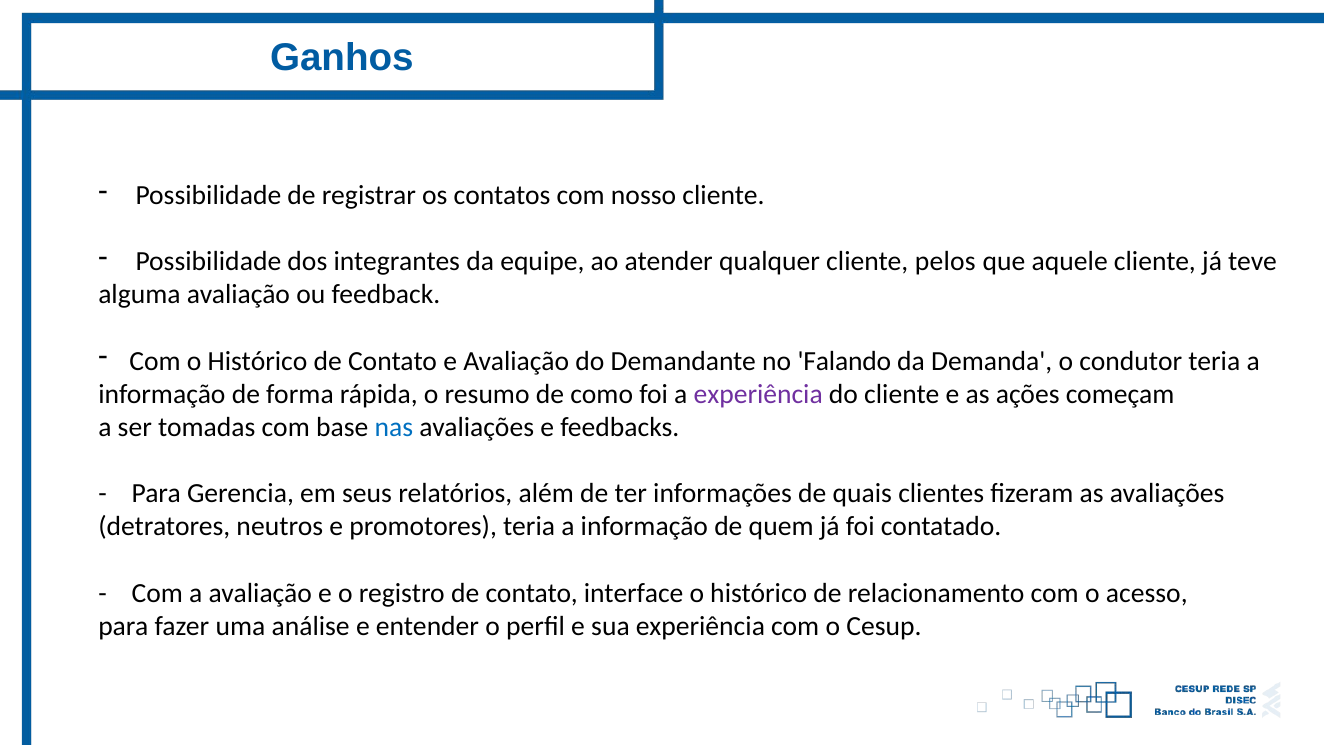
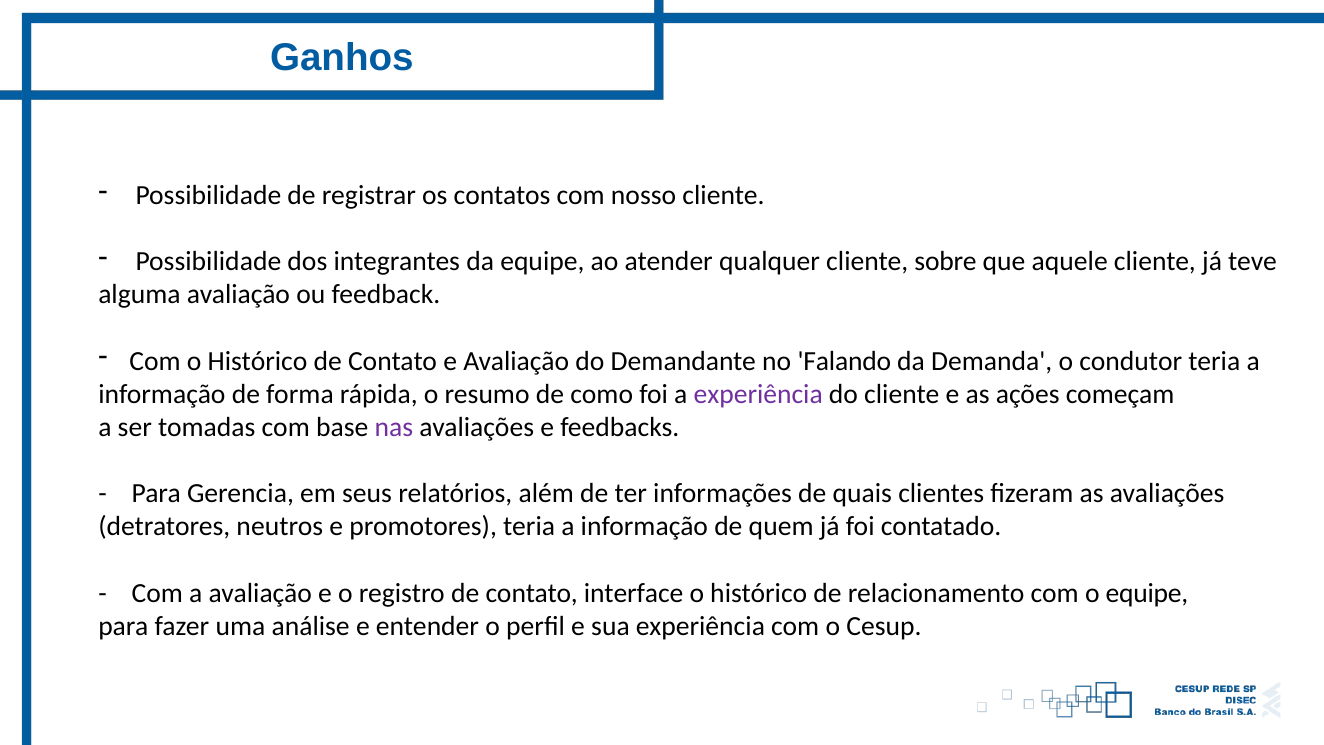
pelos: pelos -> sobre (946, 262)
nas colour: blue -> purple (394, 427)
o acesso: acesso -> equipe (1147, 593)
